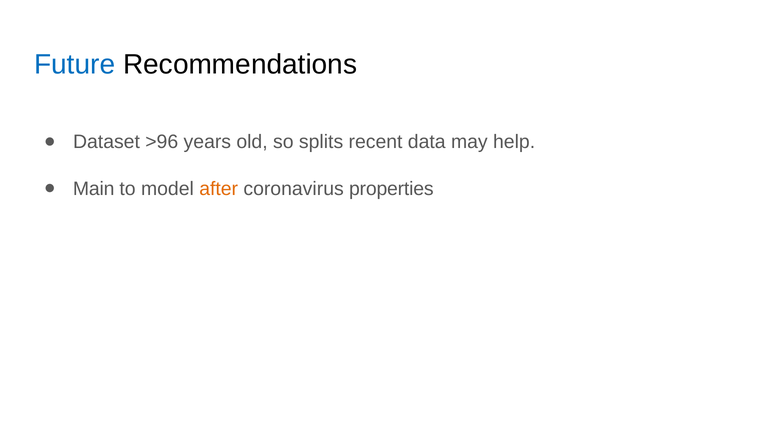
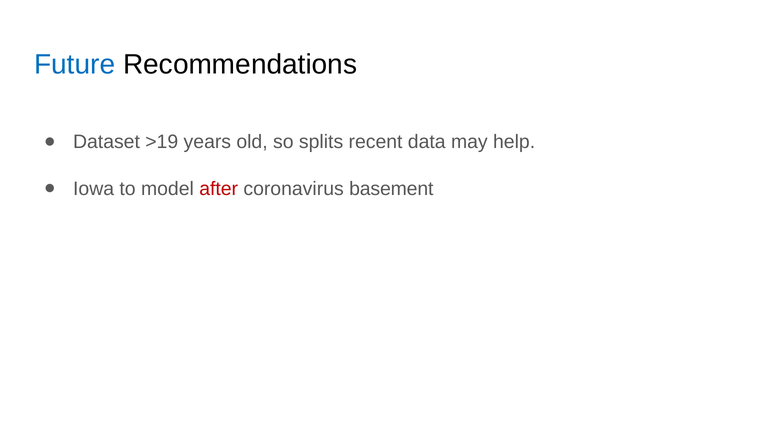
>96: >96 -> >19 (162, 142)
Main: Main -> Iowa (94, 189)
after colour: orange -> red (219, 189)
properties: properties -> basement (391, 189)
